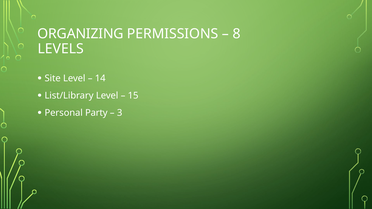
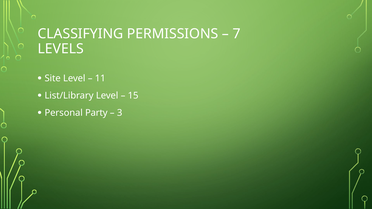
ORGANIZING: ORGANIZING -> CLASSIFYING (80, 34)
8: 8 -> 7 (237, 34)
14: 14 -> 11 (100, 78)
